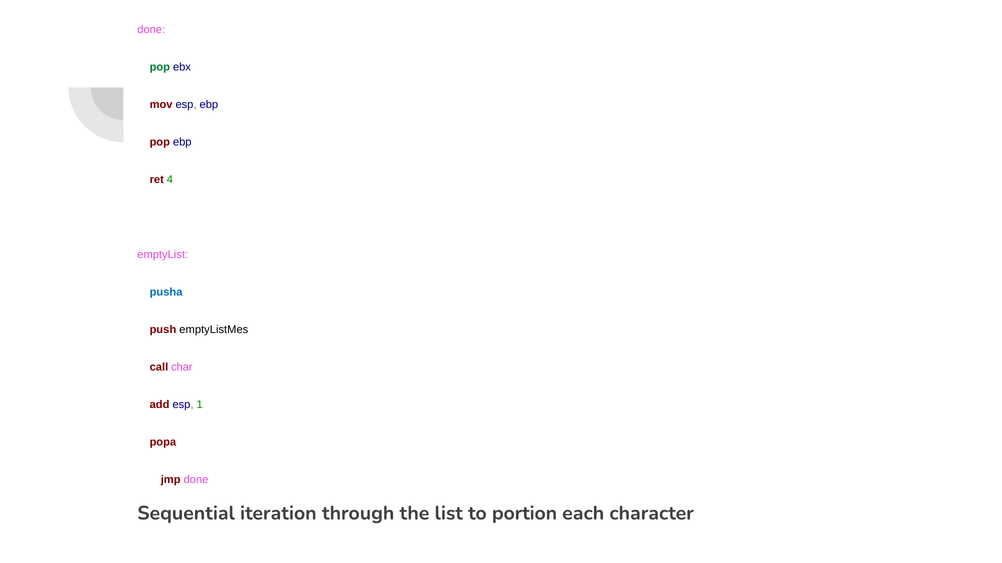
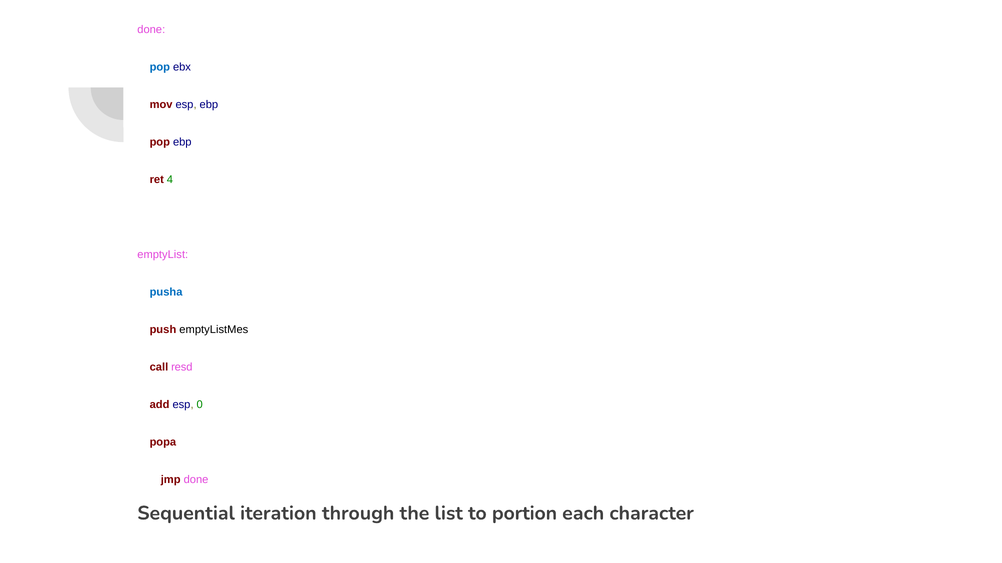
pop colour: green -> blue (160, 67)
char: char -> resd (182, 367)
1: 1 -> 0 (200, 405)
